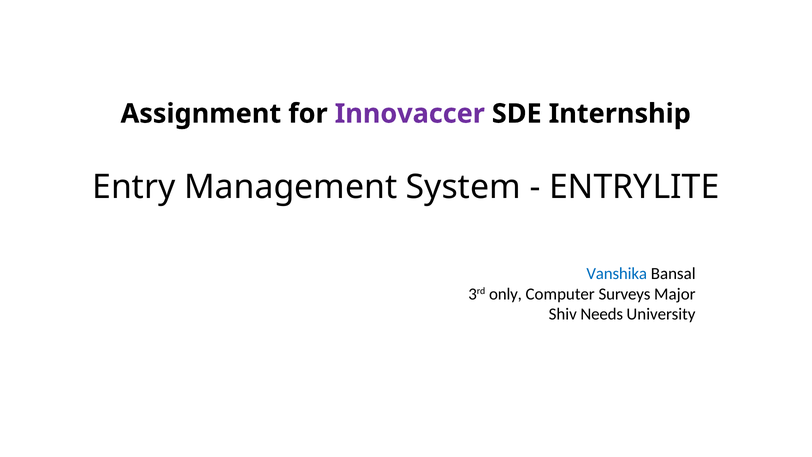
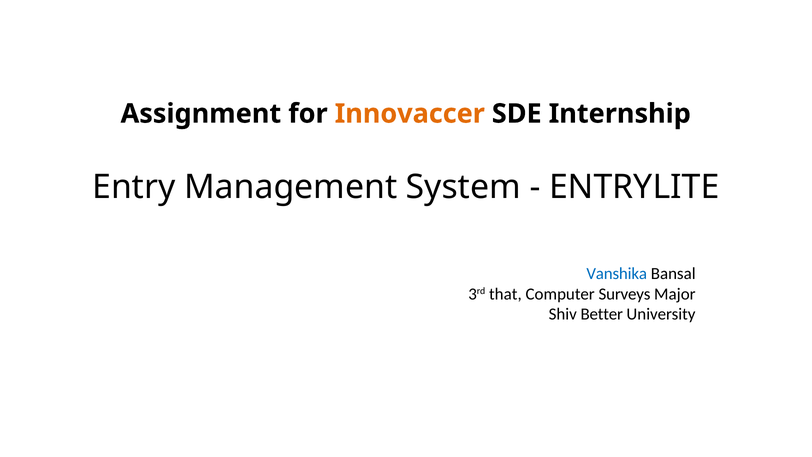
Innovaccer colour: purple -> orange (410, 114)
only: only -> that (505, 294)
Needs: Needs -> Better (602, 314)
